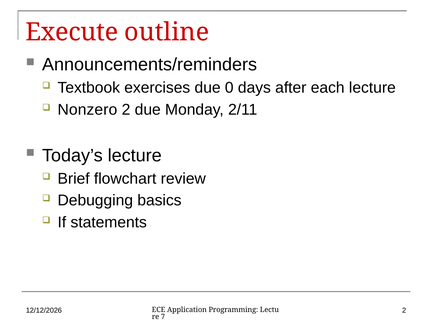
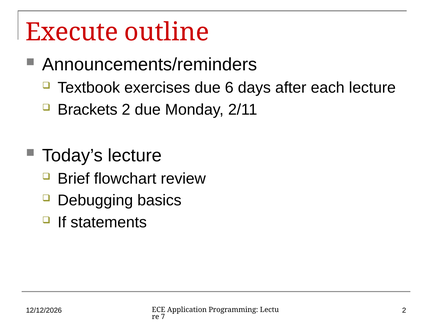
0: 0 -> 6 (229, 88)
Nonzero: Nonzero -> Brackets (88, 110)
